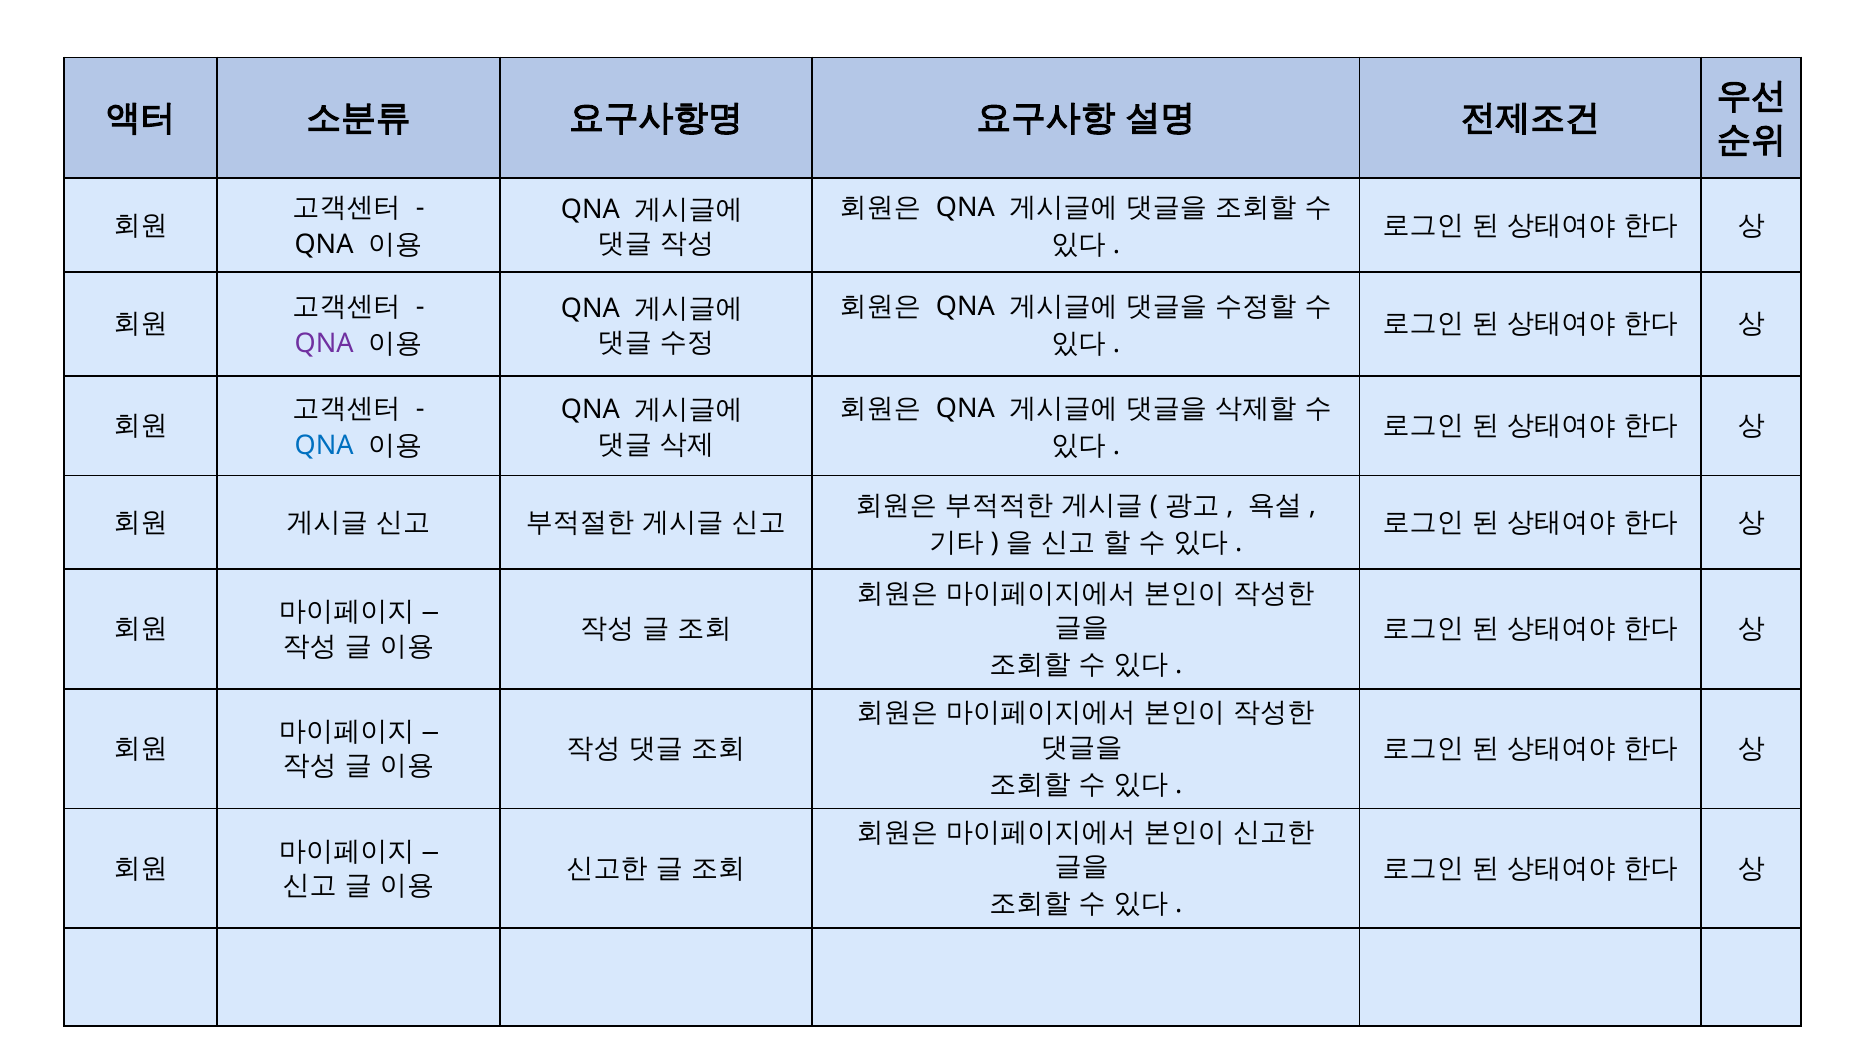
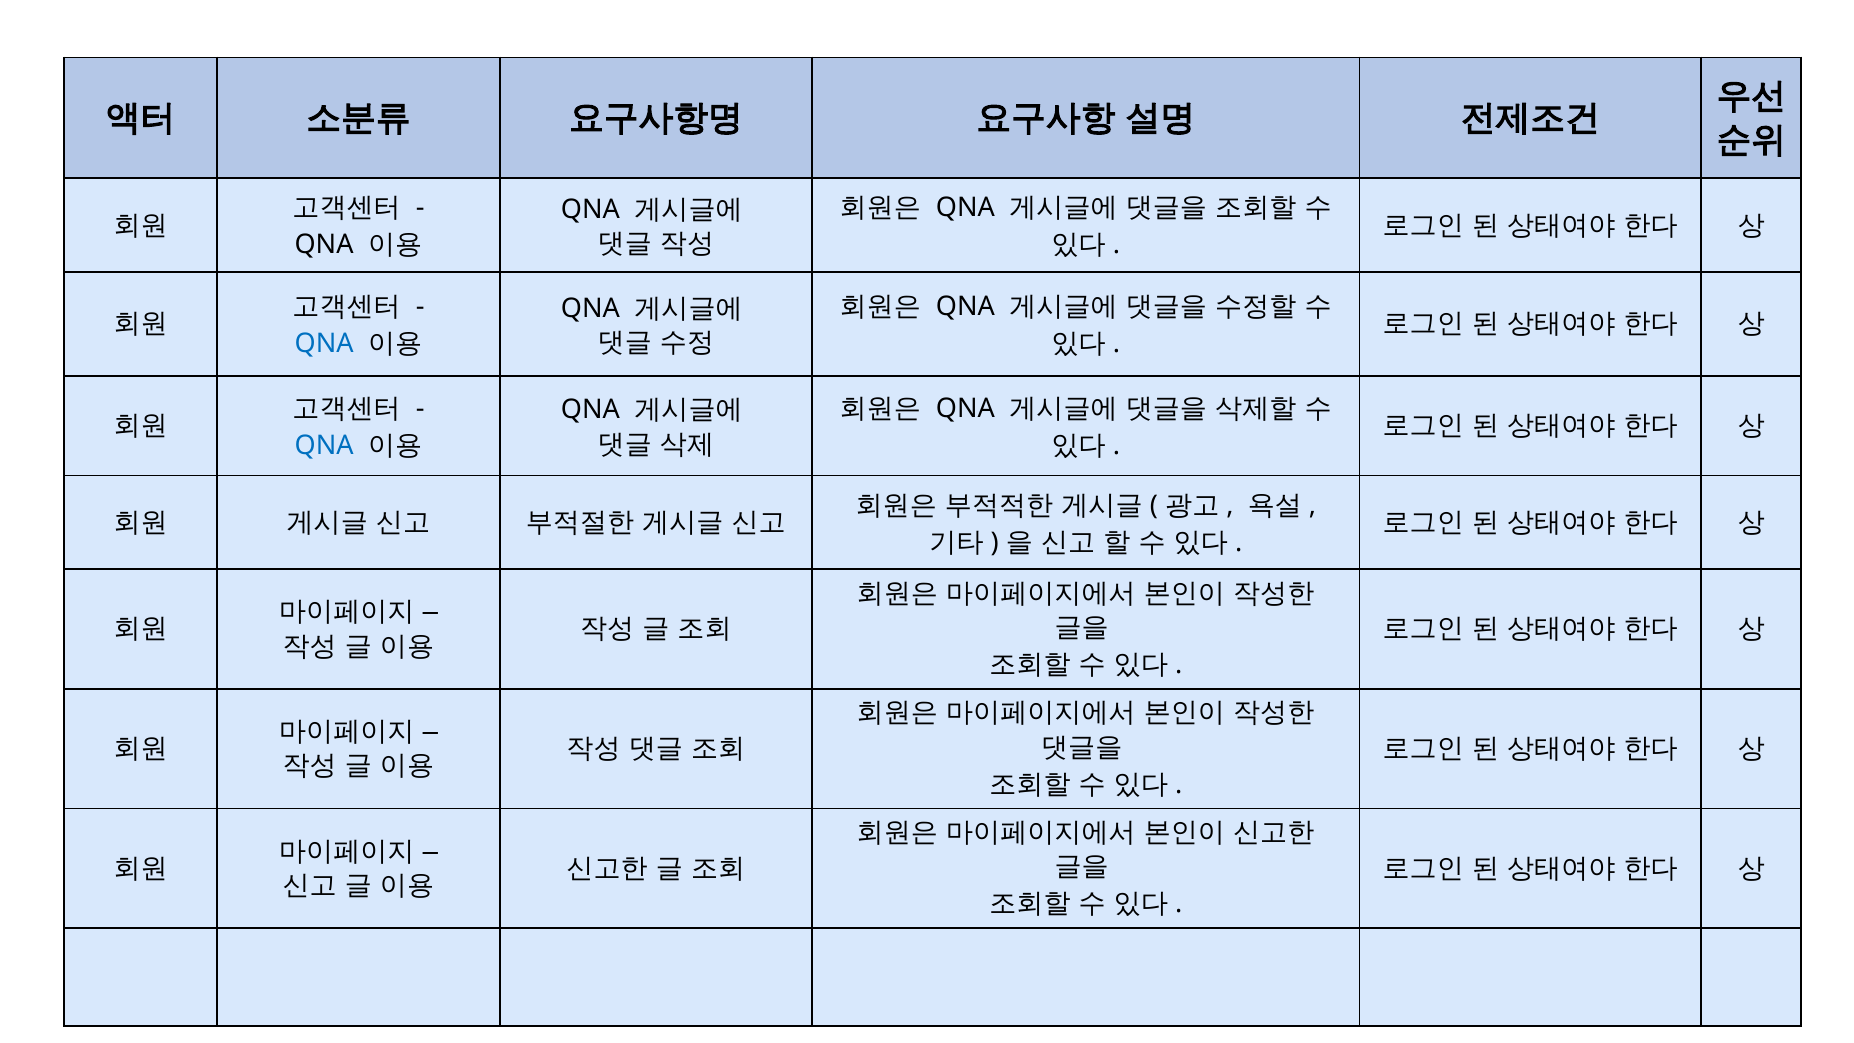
QNA colour: purple -> blue (324, 344)
